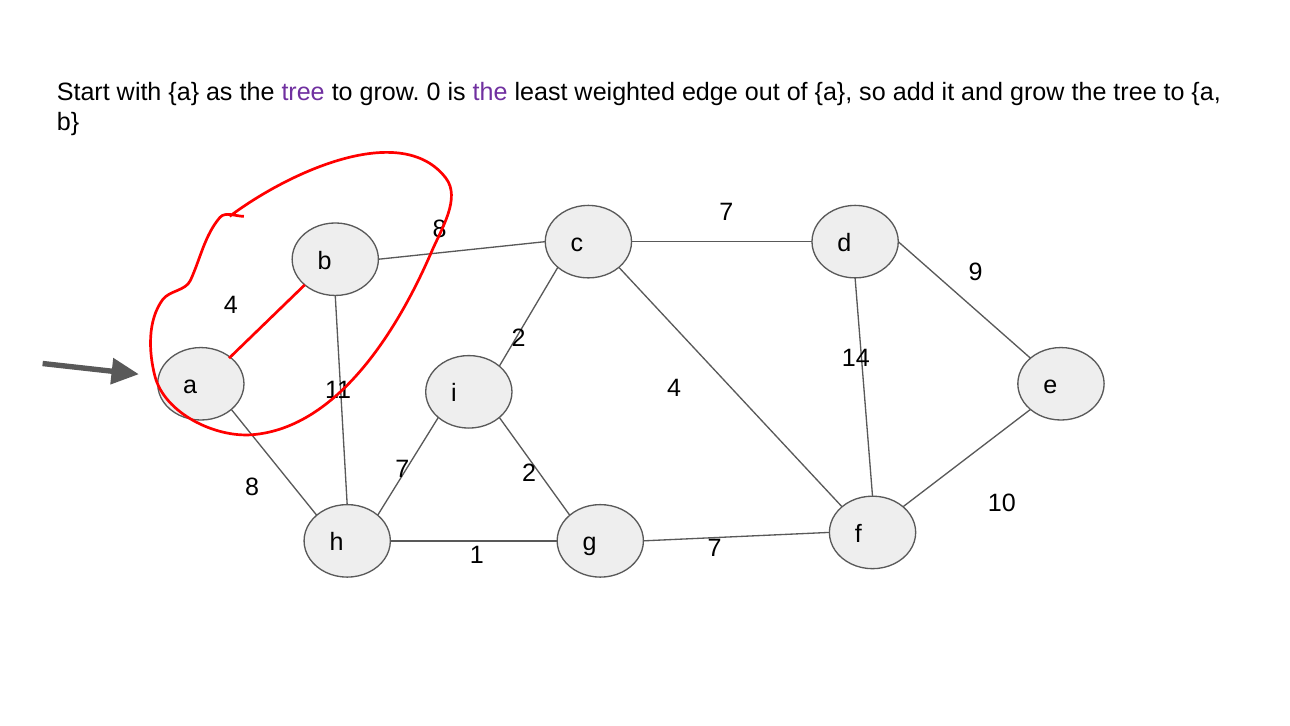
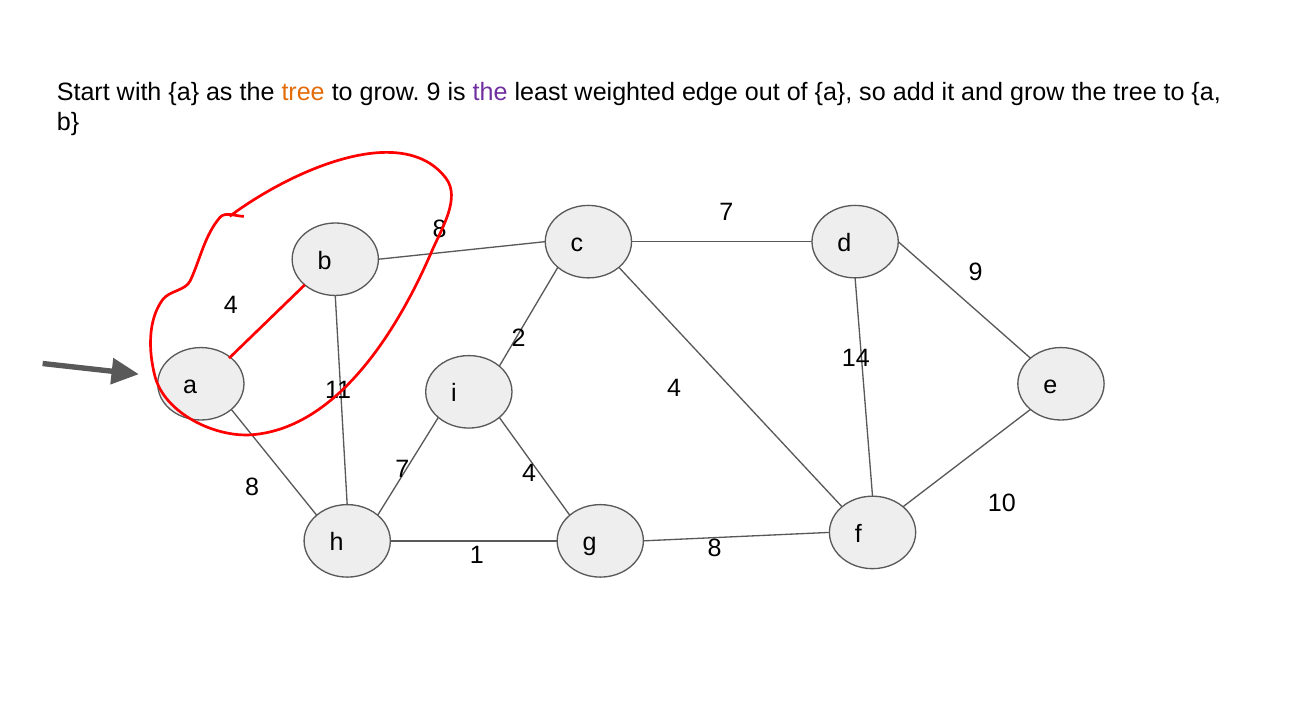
tree colour: purple -> orange (303, 92)
grow 0: 0 -> 9 (434, 92)
7 2: 2 -> 4 (529, 473)
1 7: 7 -> 8 (715, 548)
